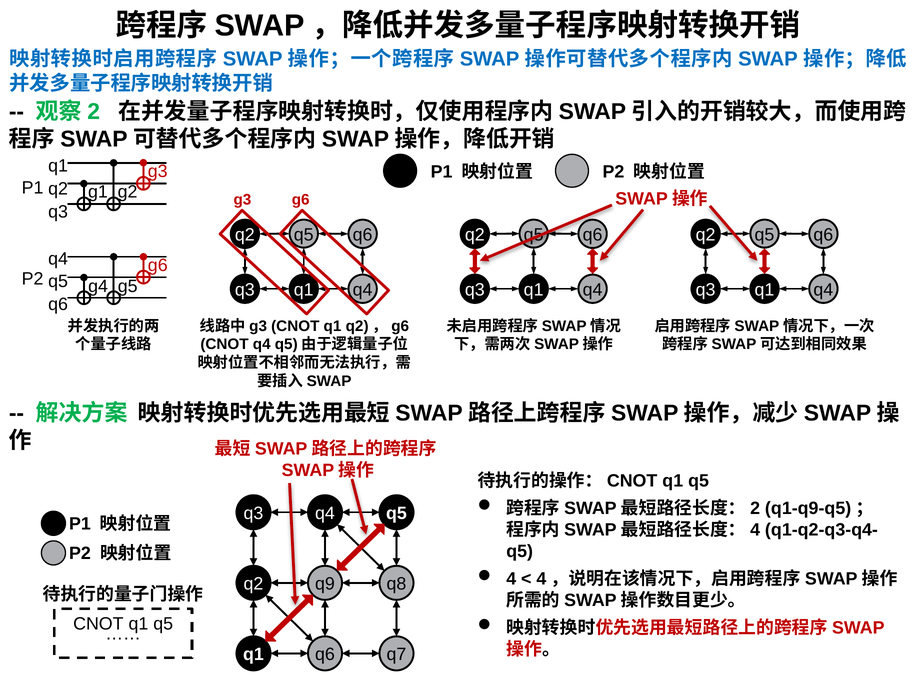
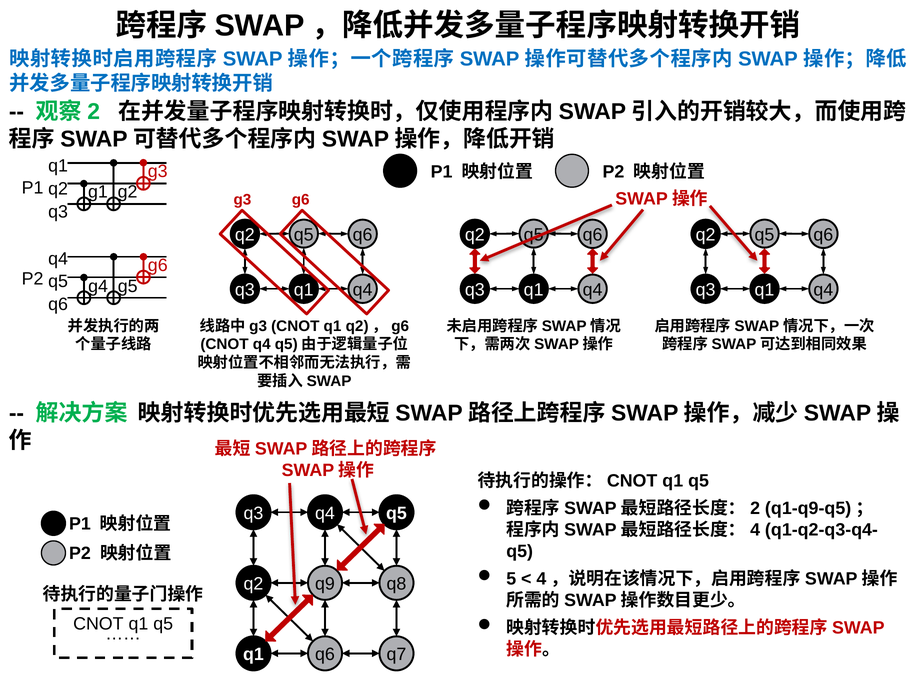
4: 4 -> 5 (511, 579)
